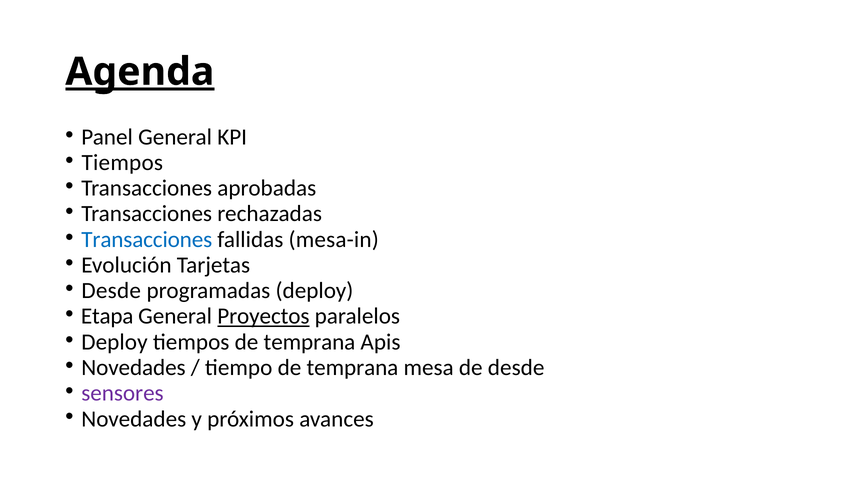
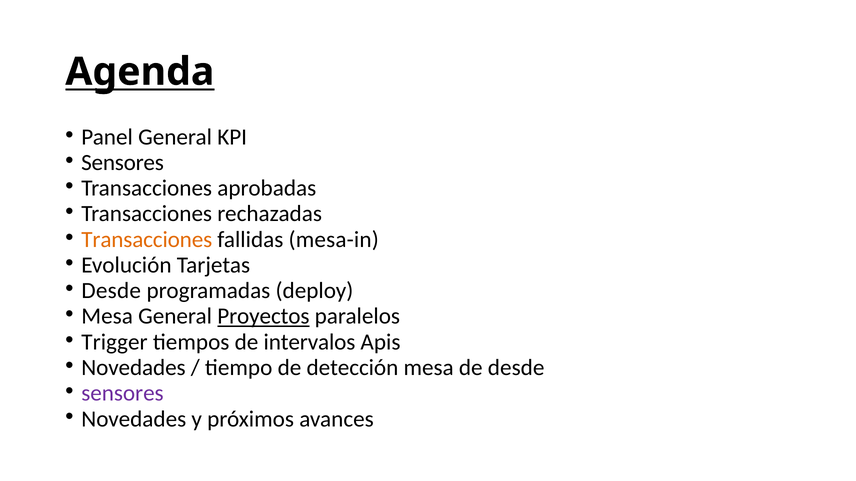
Agenda underline: present -> none (140, 72)
Tiempos: Tiempos -> Sensores (123, 163)
Transacciones colour: blue -> orange (147, 240)
Etapa: Etapa -> Mesa (107, 317)
Deploy: Deploy -> Trigger (114, 342)
tiempos de temprana: temprana -> intervalos (309, 342)
tiempo de temprana: temprana -> detección (352, 368)
